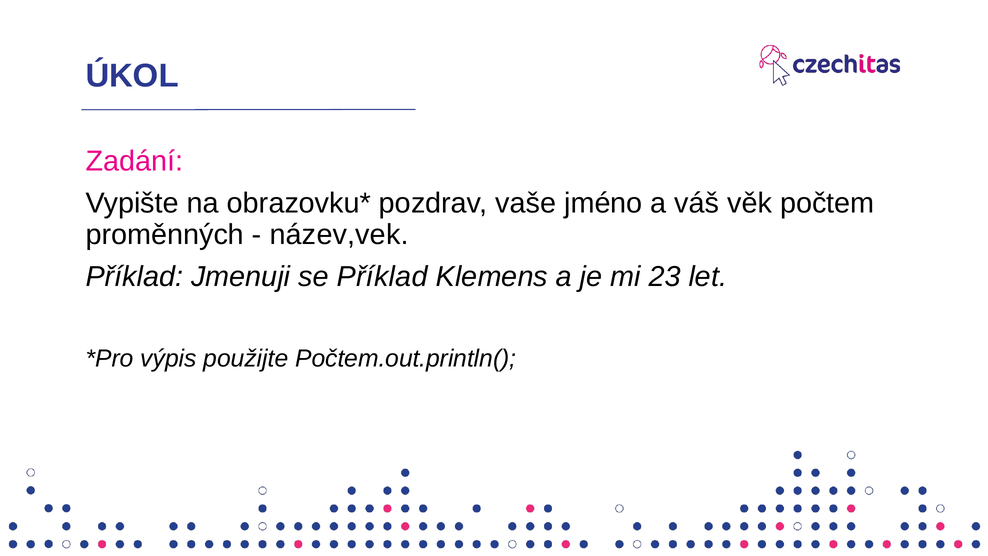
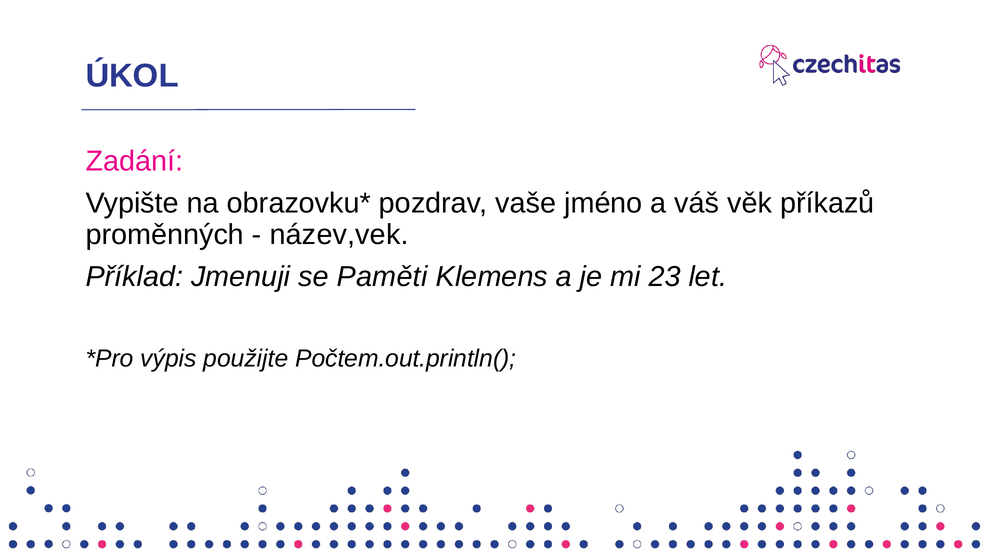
počtem: počtem -> příkazů (827, 203)
se Příklad: Příklad -> Paměti (382, 277)
